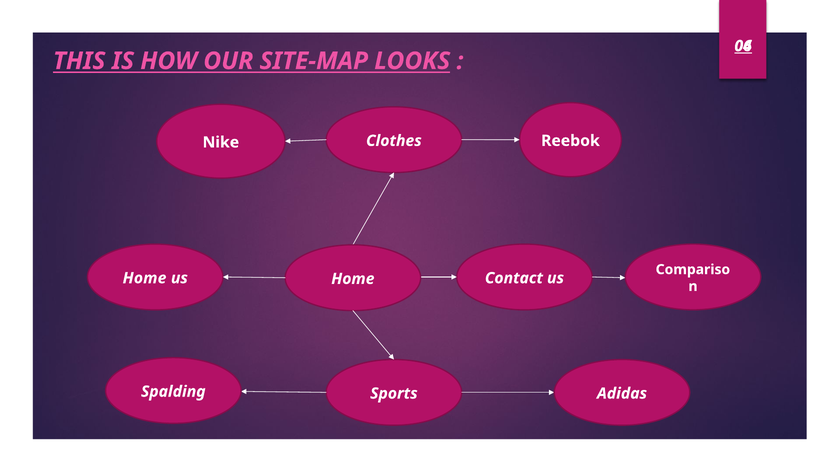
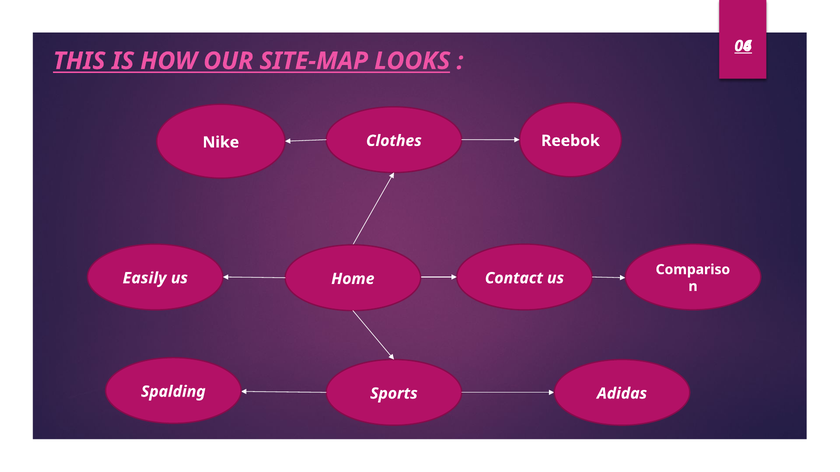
Home: Home -> Easily (145, 278)
